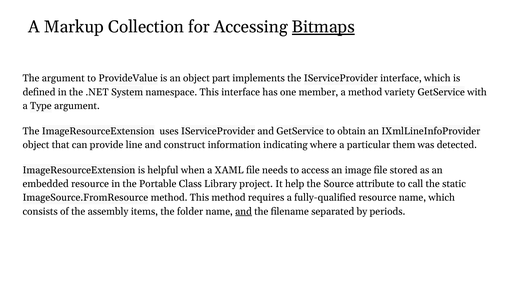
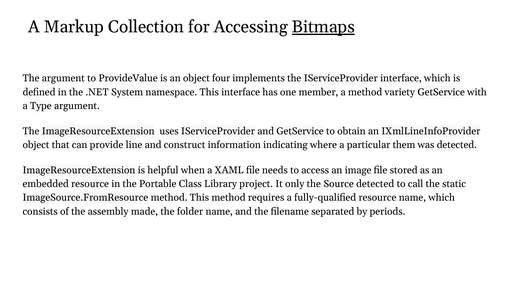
part: part -> four (221, 78)
help: help -> only (295, 184)
Source attribute: attribute -> detected (375, 184)
items: items -> made (144, 211)
and underline: present -> none (244, 211)
